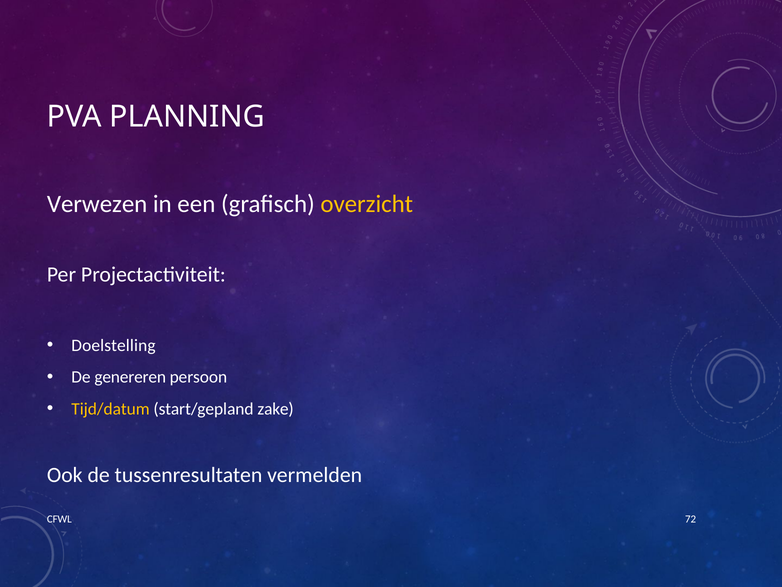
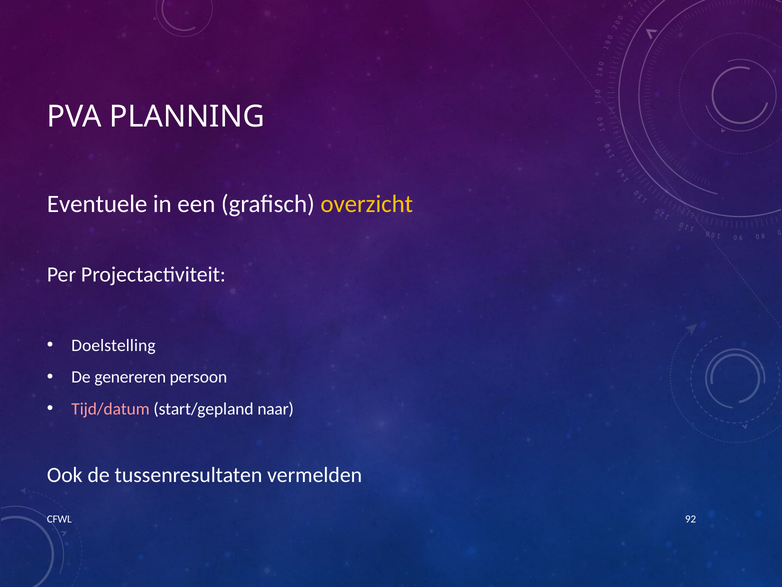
Verwezen: Verwezen -> Eventuele (97, 204)
Tijd/datum colour: yellow -> pink (111, 409)
zake: zake -> naar (276, 409)
72: 72 -> 92 (691, 519)
